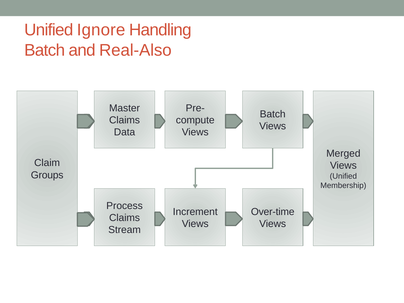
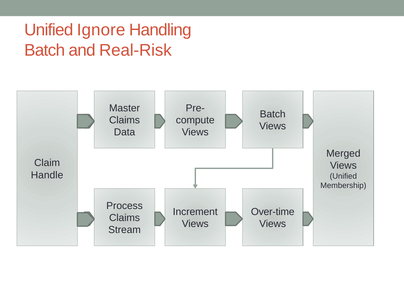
Real-Also: Real-Also -> Real-Risk (135, 50)
Groups: Groups -> Handle (47, 175)
